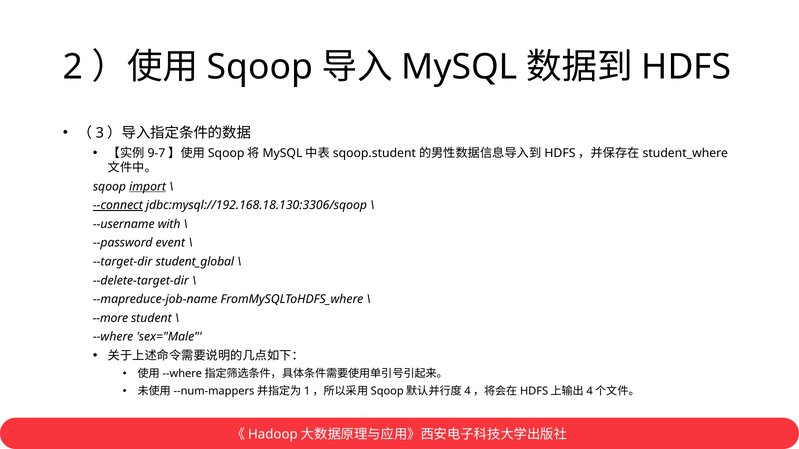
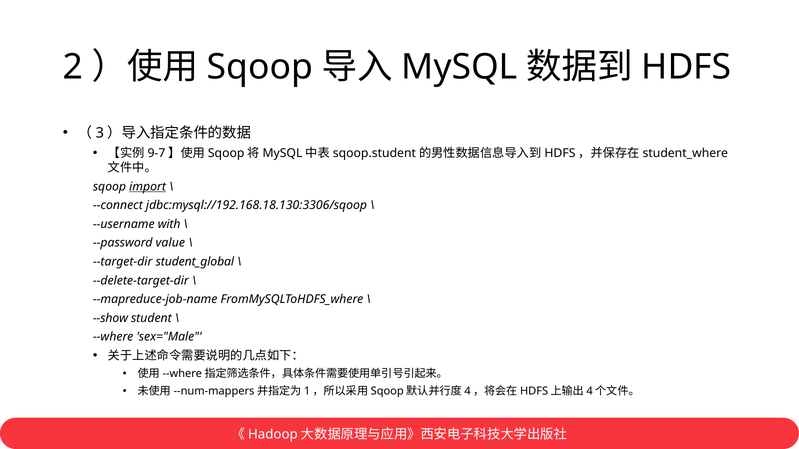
--connect underline: present -> none (118, 206)
event: event -> value (170, 243)
--more: --more -> --show (110, 318)
